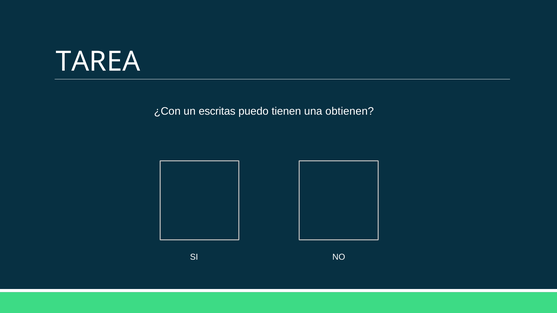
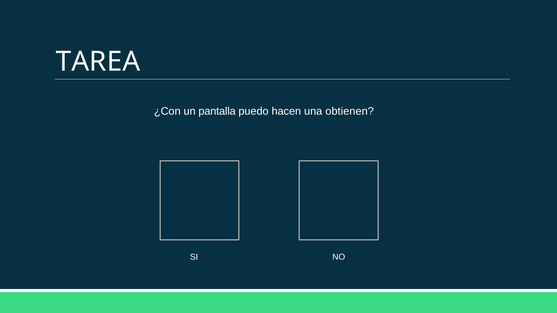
escritas: escritas -> pantalla (217, 111)
tienen: tienen -> hacen (286, 111)
